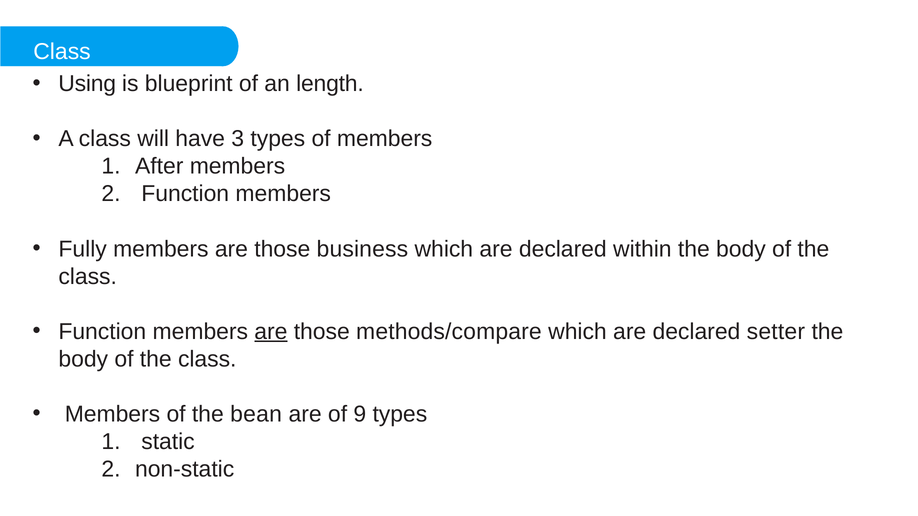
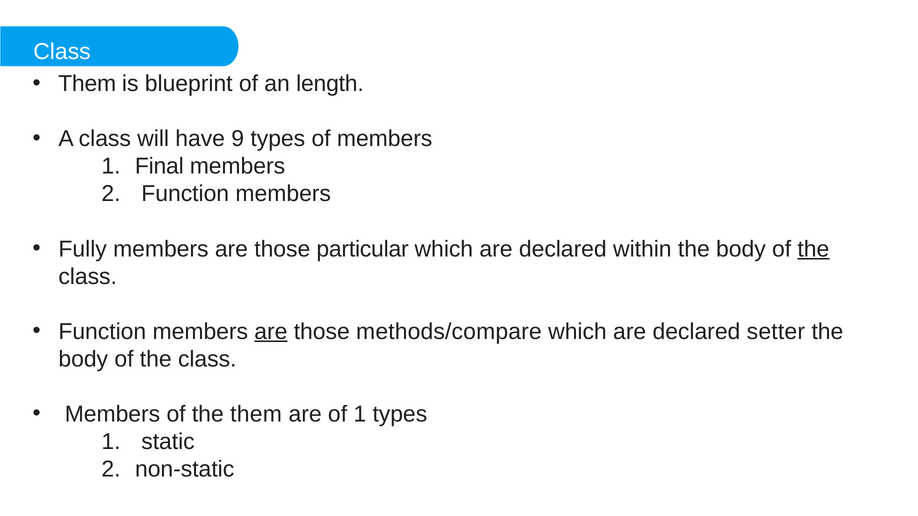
Using: Using -> Them (87, 84)
3: 3 -> 9 (238, 139)
After: After -> Final (159, 167)
business: business -> particular (363, 249)
the underline: none -> present (813, 249)
the bean: bean -> them (256, 414)
of 9: 9 -> 1 (360, 414)
